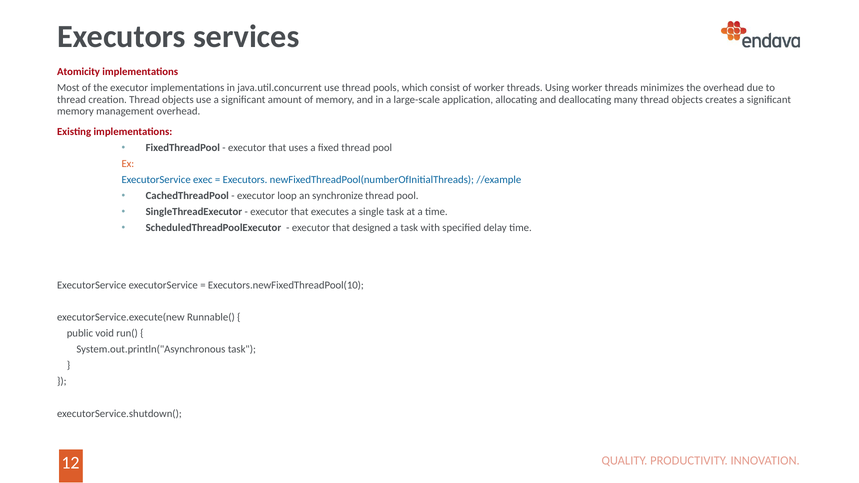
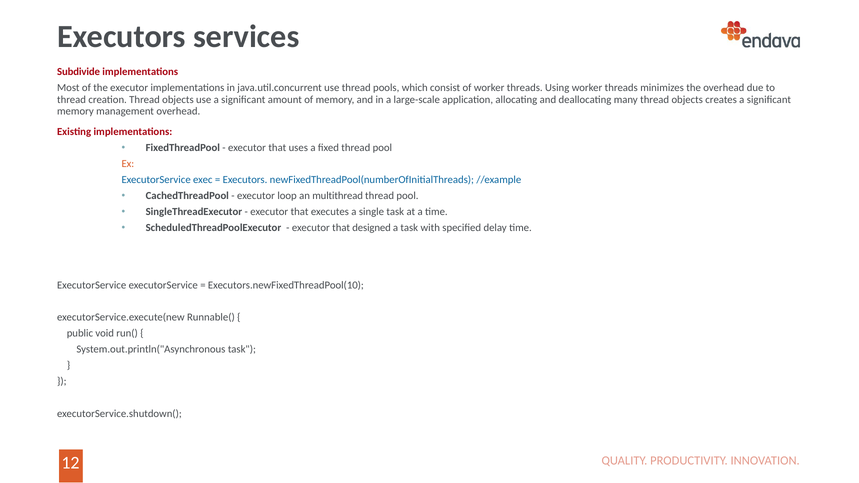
Atomicity: Atomicity -> Subdivide (79, 72)
synchronize: synchronize -> multithread (338, 196)
